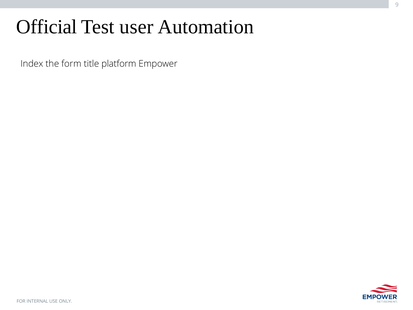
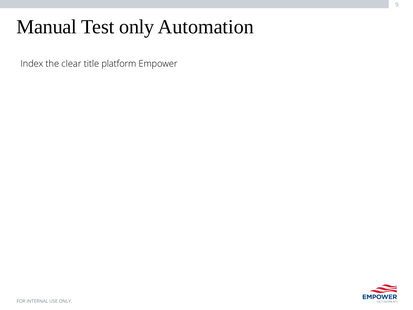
Official: Official -> Manual (47, 27)
Test user: user -> only (137, 27)
form: form -> clear (71, 64)
